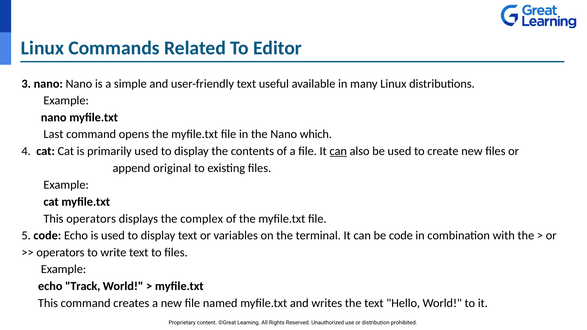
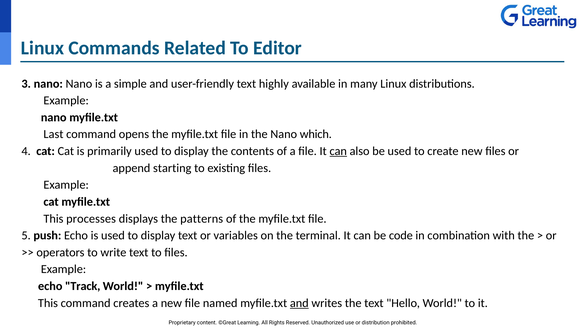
useful: useful -> highly (274, 84)
original: original -> starting (172, 168)
This operators: operators -> processes (91, 219)
complex: complex -> patterns (202, 219)
5 code: code -> push (47, 236)
and underline: none -> present (299, 303)
